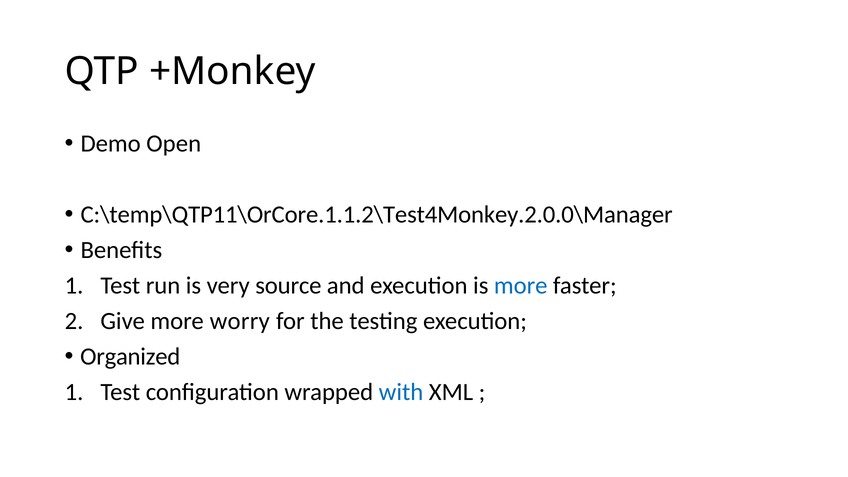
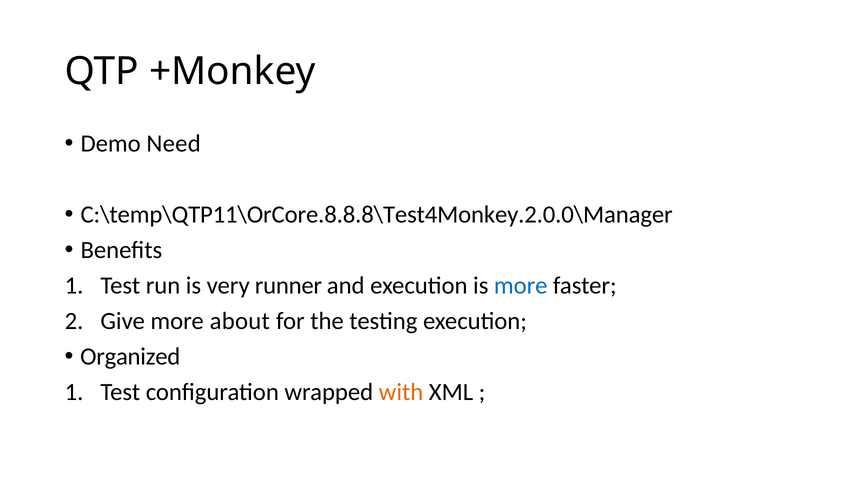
Open: Open -> Need (174, 143)
C:\temp\QTP11\OrCore.1.1.2\Test4Monkey.2.0.0\Manager: C:\temp\QTP11\OrCore.1.1.2\Test4Monkey.2.0.0\Manager -> C:\temp\QTP11\OrCore.8.8.8\Test4Monkey.2.0.0\Manager (377, 214)
source: source -> runner (288, 286)
worry: worry -> about (240, 321)
with colour: blue -> orange (401, 392)
